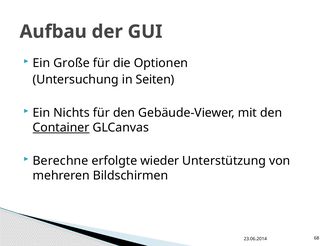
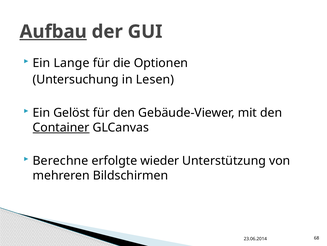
Aufbau underline: none -> present (53, 32)
Große: Große -> Lange (72, 63)
Seiten: Seiten -> Lesen (155, 79)
Nichts: Nichts -> Gelöst (72, 112)
